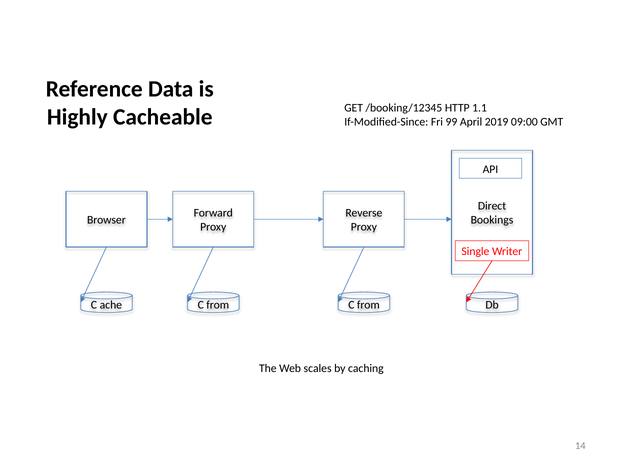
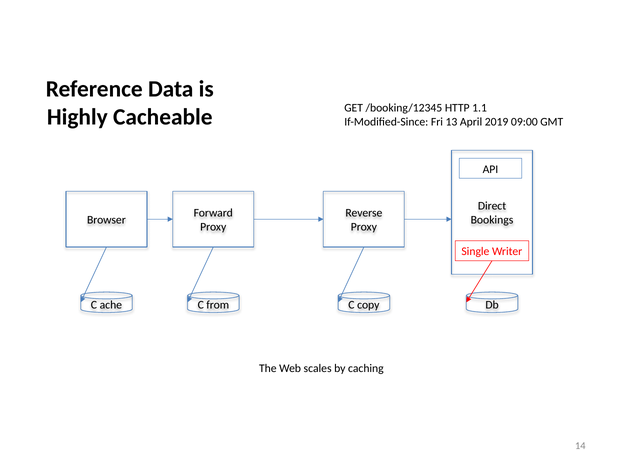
99: 99 -> 13 (452, 122)
from: from -> copy (368, 305)
